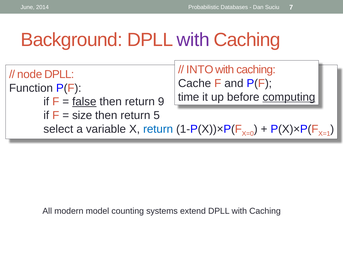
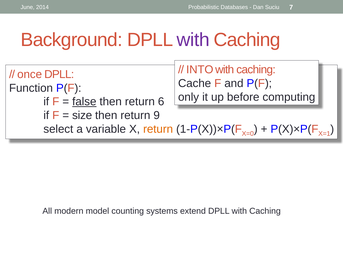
node: node -> once (30, 74)
time: time -> only (189, 97)
computing underline: present -> none (289, 97)
9: 9 -> 6 (161, 102)
5: 5 -> 9 (157, 116)
return colour: blue -> orange (158, 129)
